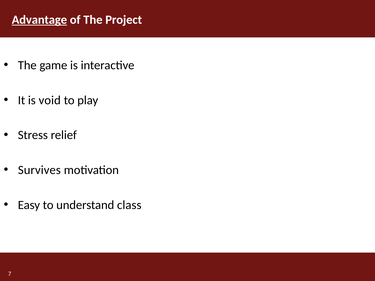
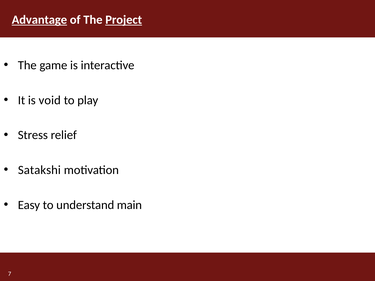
Project underline: none -> present (124, 20)
Survives: Survives -> Satakshi (39, 170)
class: class -> main (129, 205)
